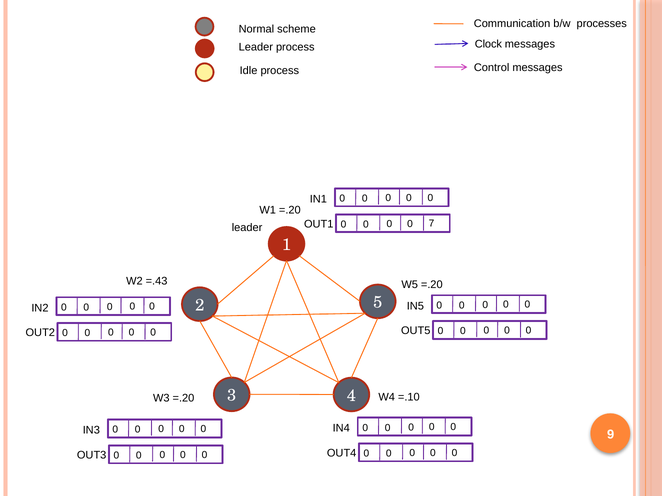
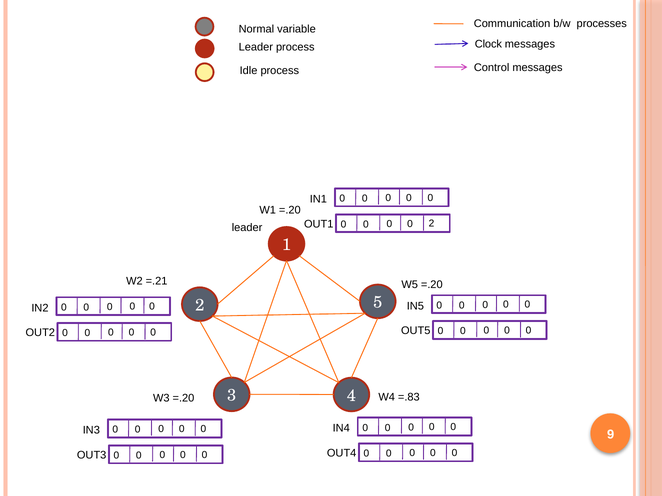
scheme: scheme -> variable (297, 29)
0 7: 7 -> 2 (432, 224)
=.43: =.43 -> =.21 (157, 282)
=.10: =.10 -> =.83 (409, 397)
